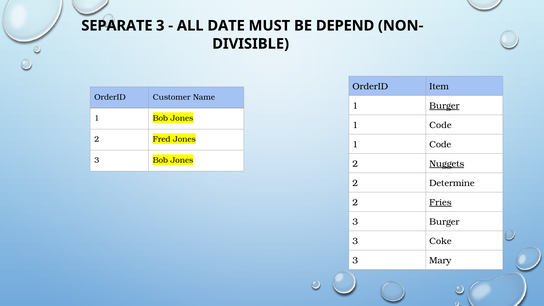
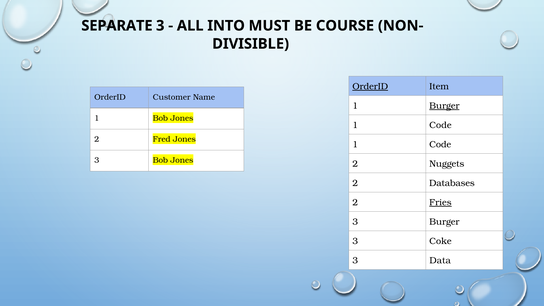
DATE: DATE -> INTO (226, 26)
DEPEND: DEPEND -> COURSE (345, 26)
OrderID underline: none -> present (370, 86)
Nuggets underline: present -> none (447, 164)
Determine: Determine -> Databases (452, 183)
Mary: Mary -> Data (440, 260)
